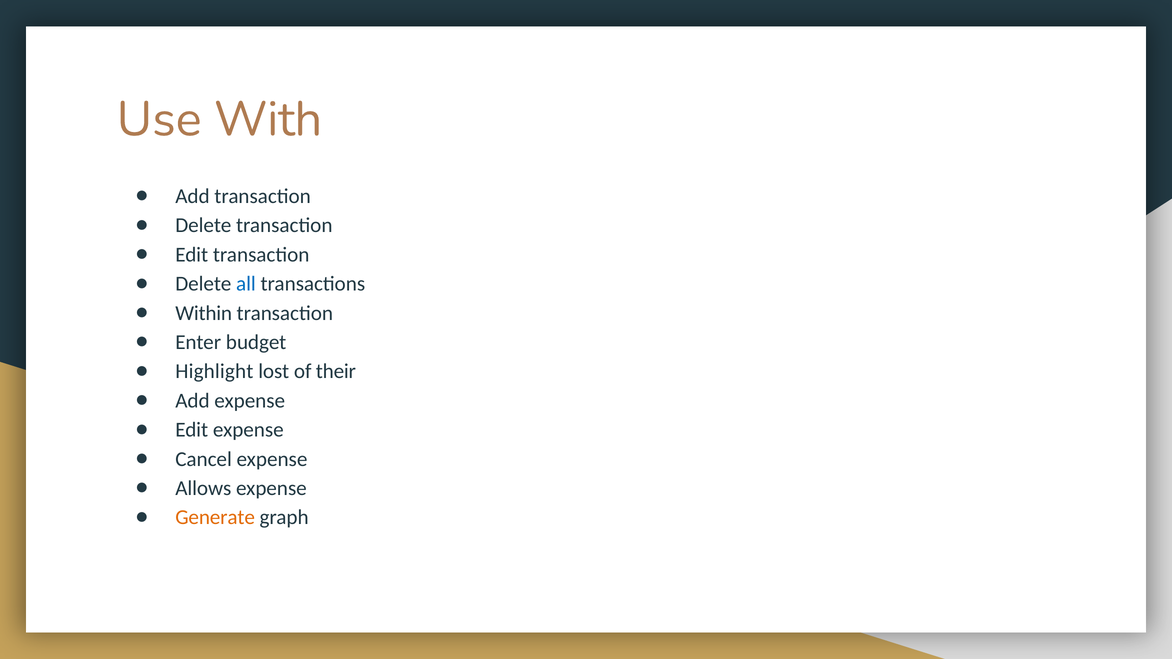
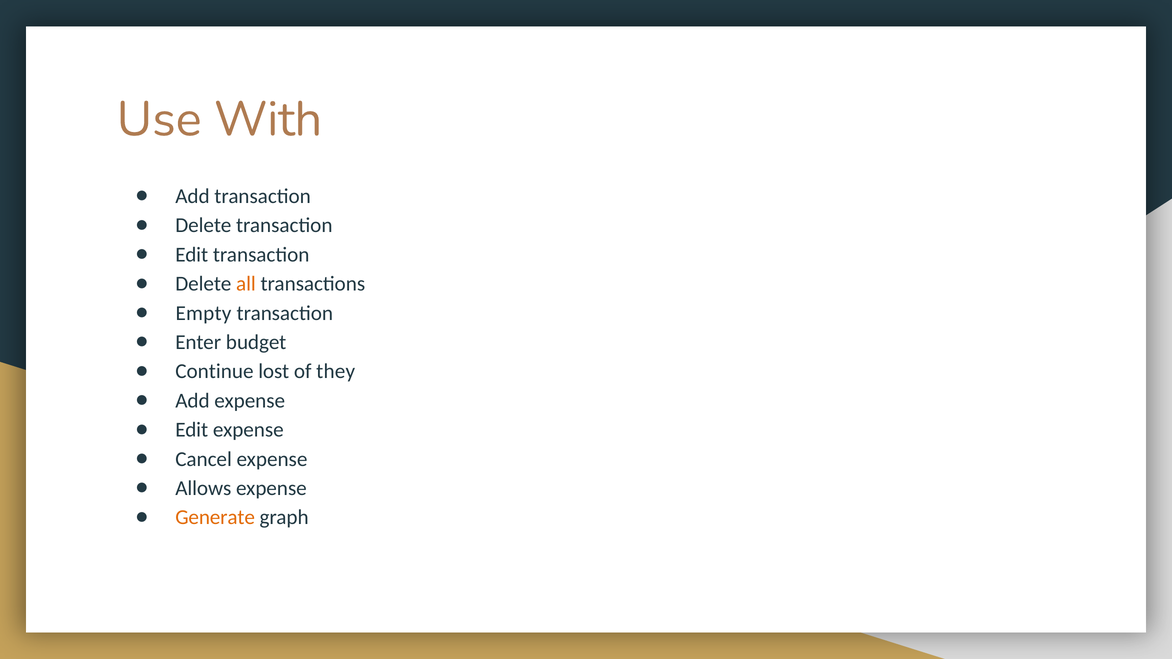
all colour: blue -> orange (246, 284)
Within: Within -> Empty (203, 313)
Highlight: Highlight -> Continue (214, 372)
their: their -> they (336, 372)
